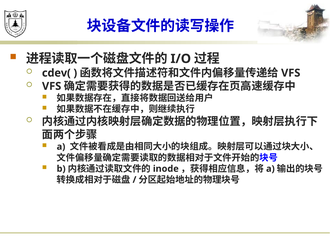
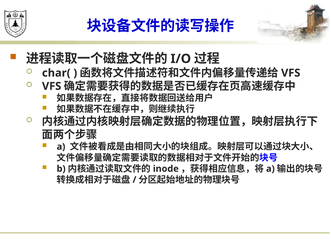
cdev(: cdev( -> char( (56, 73)
